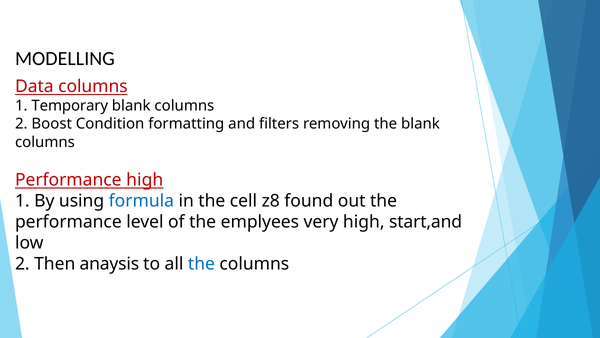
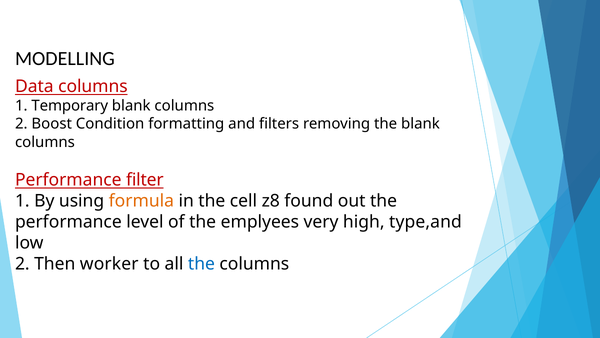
Performance high: high -> filter (145, 180)
formula colour: blue -> orange (141, 201)
start,and: start,and -> type,and (425, 222)
anaysis: anaysis -> worker (109, 264)
